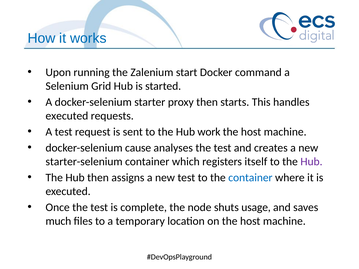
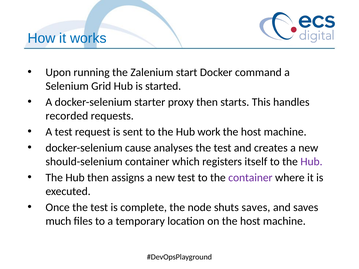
executed: executed -> recorded (67, 116)
starter-selenium: starter-selenium -> should-selenium (84, 162)
container colour: blue -> purple (250, 178)
shuts usage: usage -> saves (256, 208)
